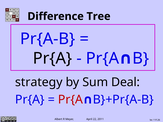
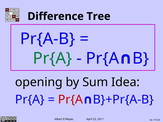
Pr{A colour: black -> green (52, 58)
strategy: strategy -> opening (39, 82)
Deal: Deal -> Idea (126, 82)
